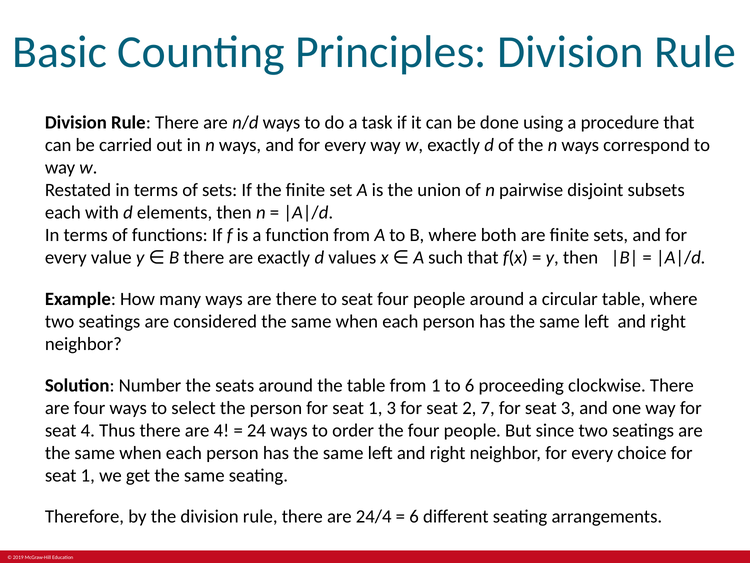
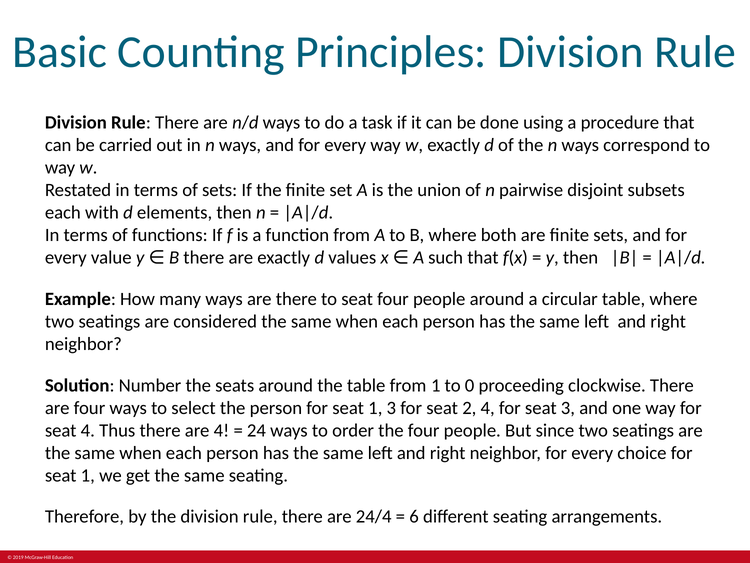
to 6: 6 -> 0 (470, 385)
2 7: 7 -> 4 (488, 407)
